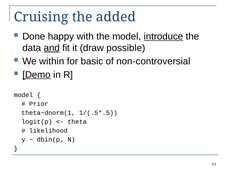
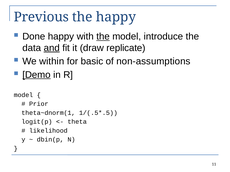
Cruising: Cruising -> Previous (41, 17)
the added: added -> happy (116, 17)
the underline: none -> present (103, 37)
introduce underline: present -> none (163, 37)
possible: possible -> replicate (126, 48)
non-controversial: non-controversial -> non-assumptions (153, 61)
